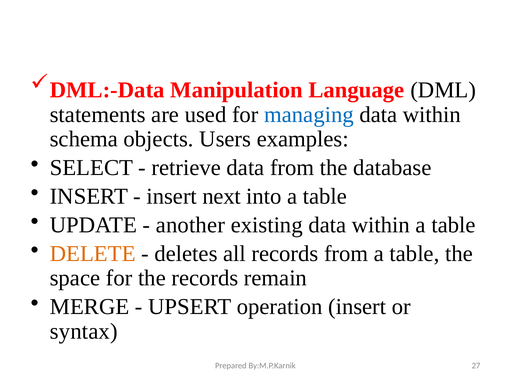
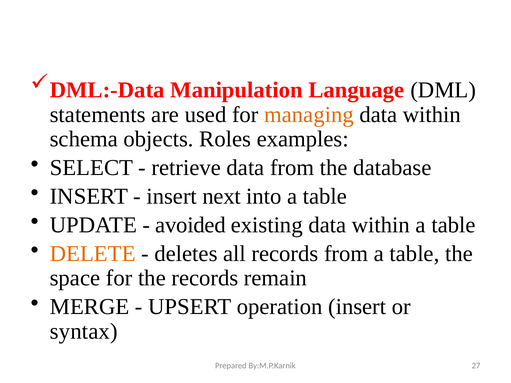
managing colour: blue -> orange (309, 115)
Users: Users -> Roles (225, 139)
another: another -> avoided (191, 225)
